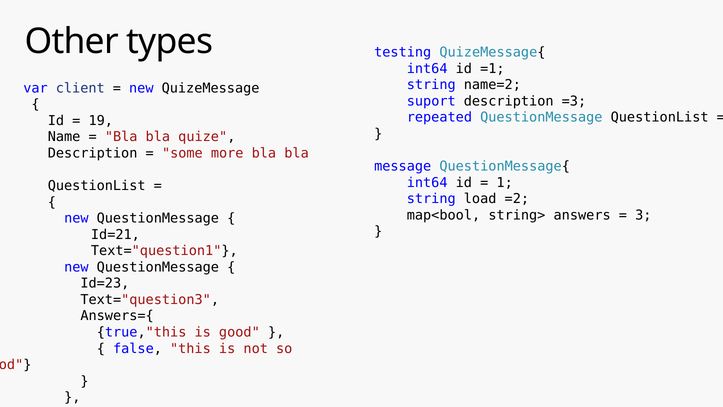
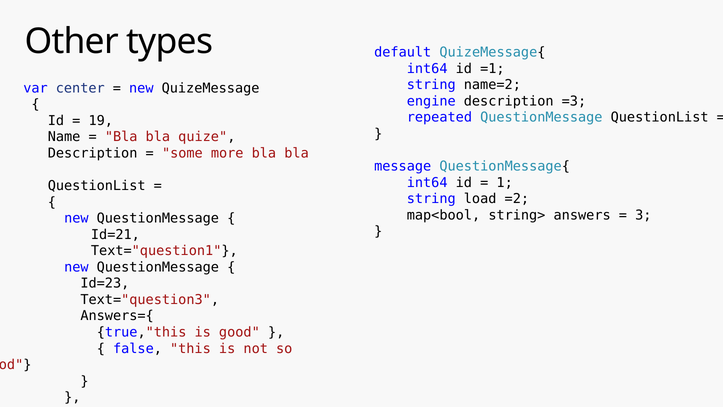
testing: testing -> default (403, 52)
client: client -> center (80, 88)
suport: suport -> engine (431, 101)
